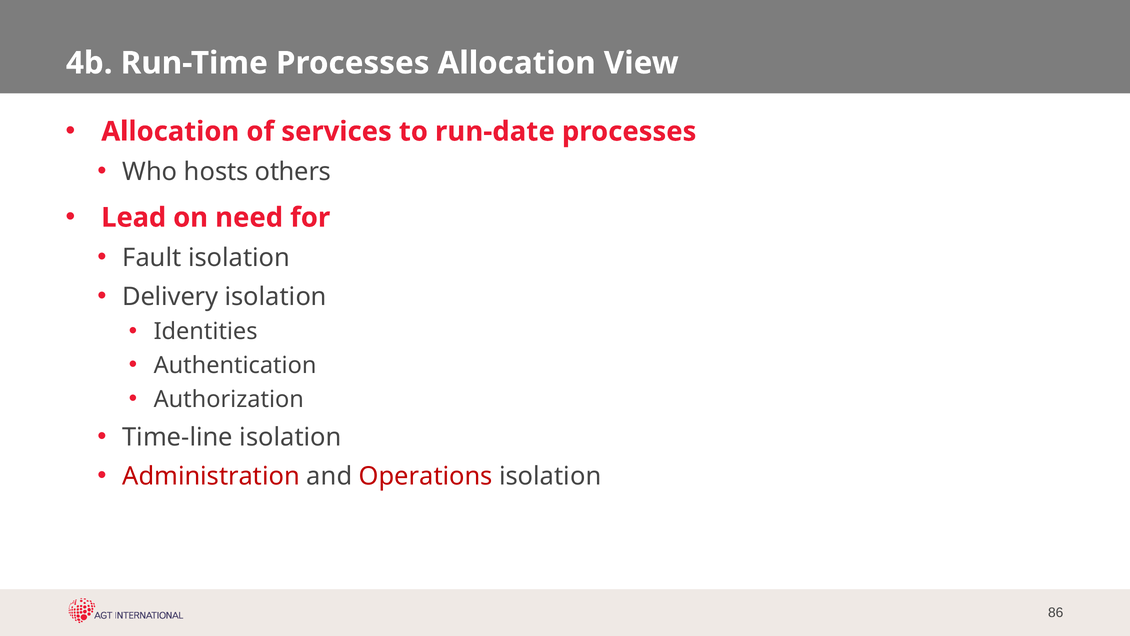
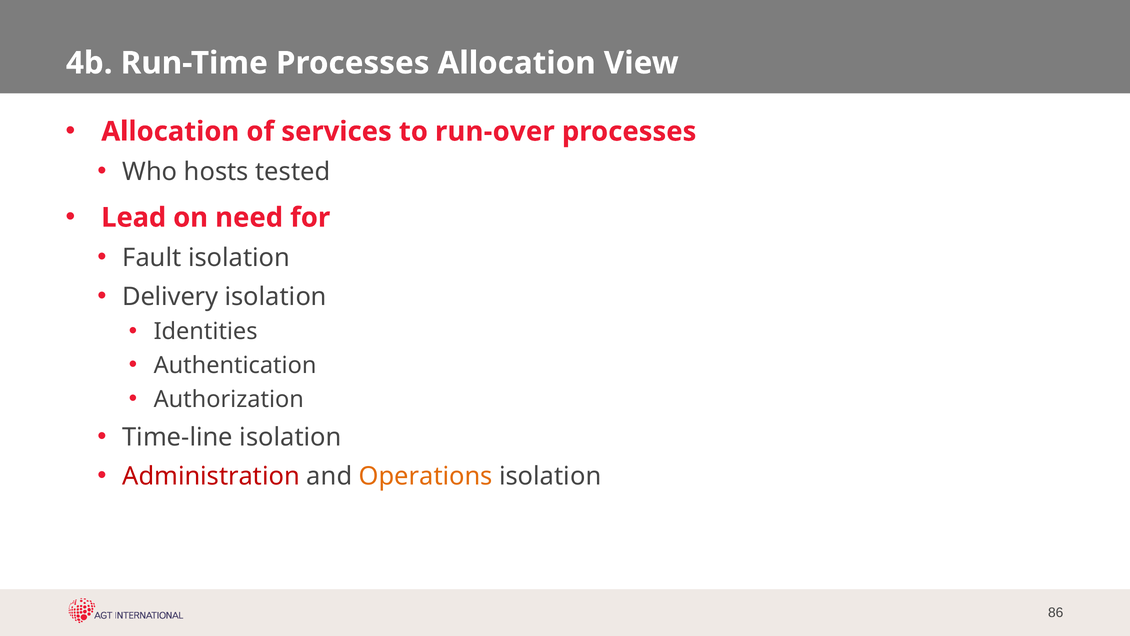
run-date: run-date -> run-over (495, 131)
others: others -> tested (293, 172)
Operations colour: red -> orange (426, 476)
